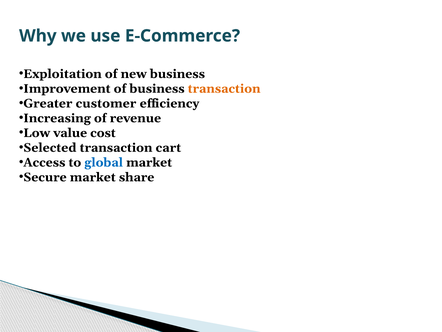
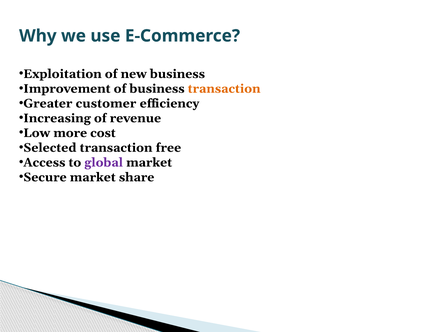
value: value -> more (70, 133)
cart: cart -> free (168, 147)
global colour: blue -> purple (104, 162)
